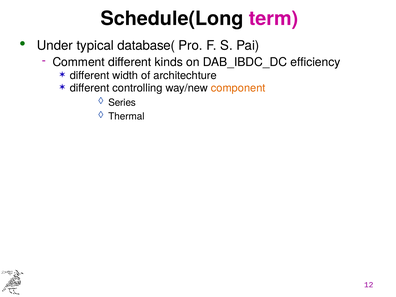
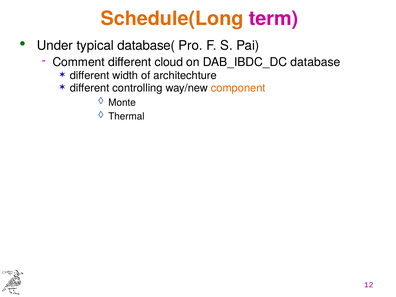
Schedule(Long colour: black -> orange (172, 19)
kinds: kinds -> cloud (169, 62)
efficiency: efficiency -> database (315, 62)
Series: Series -> Monte (122, 103)
